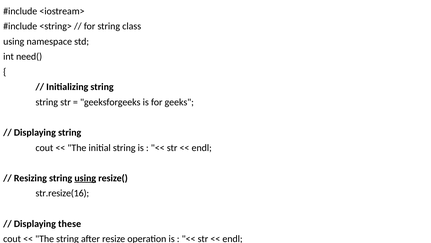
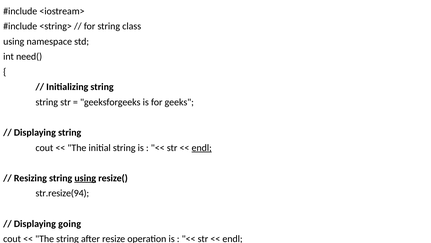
endl underline: none -> present (202, 147)
str.resize(16: str.resize(16 -> str.resize(94 (62, 193)
these: these -> going (70, 223)
